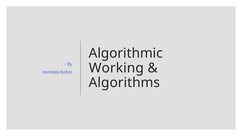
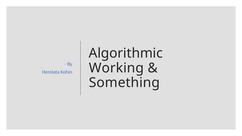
Algorithms: Algorithms -> Something (124, 83)
